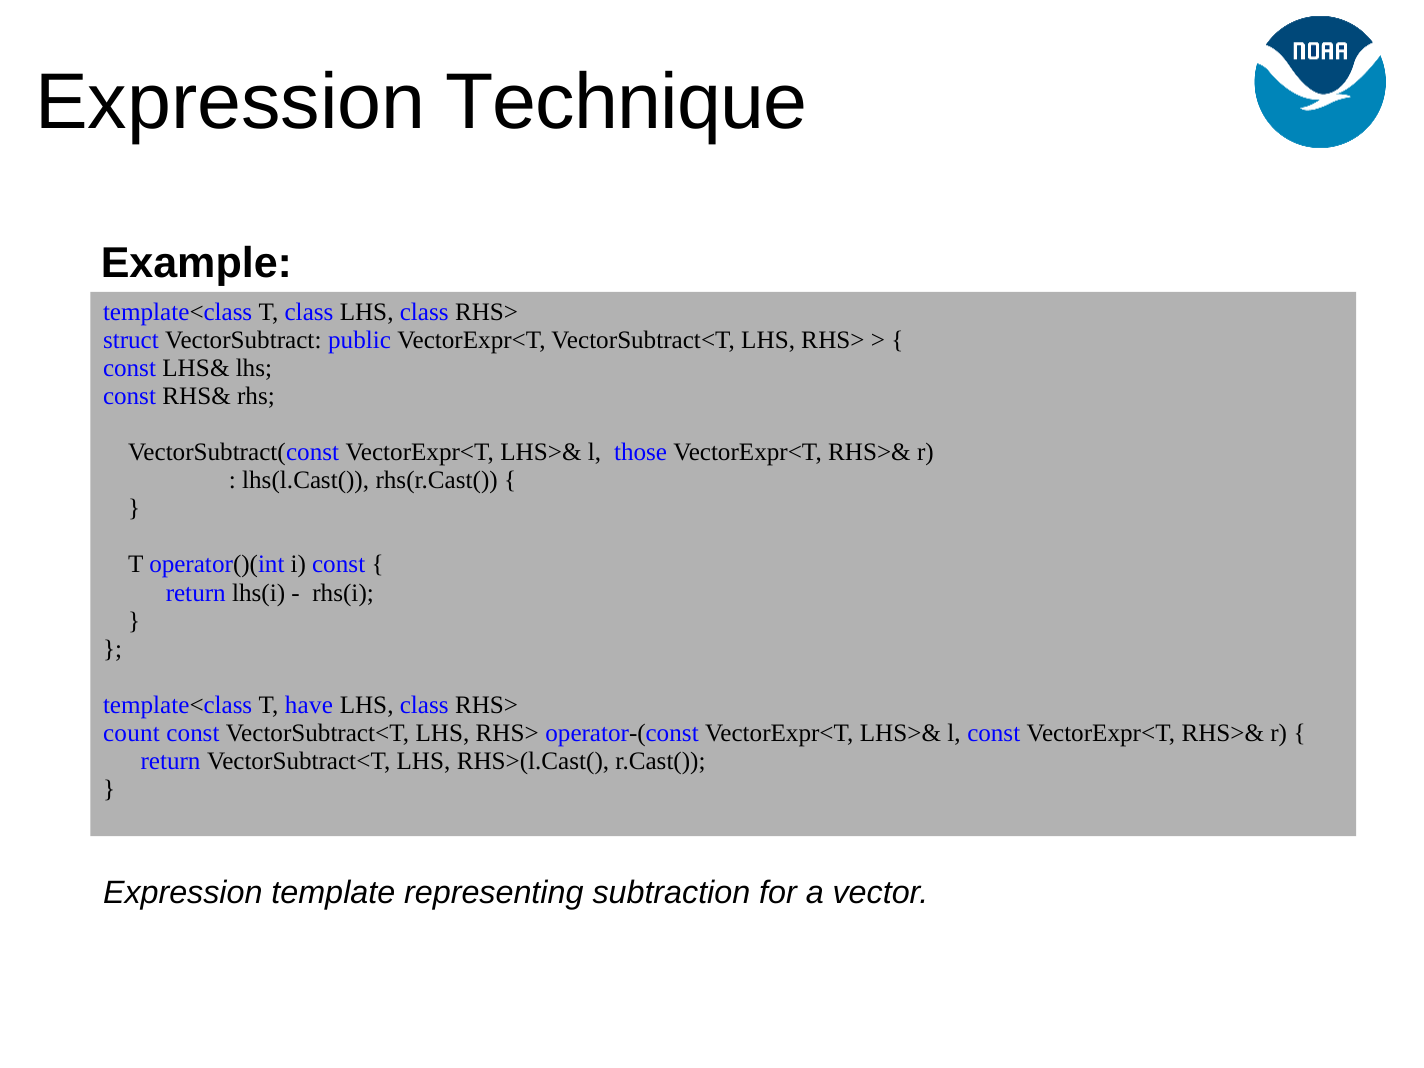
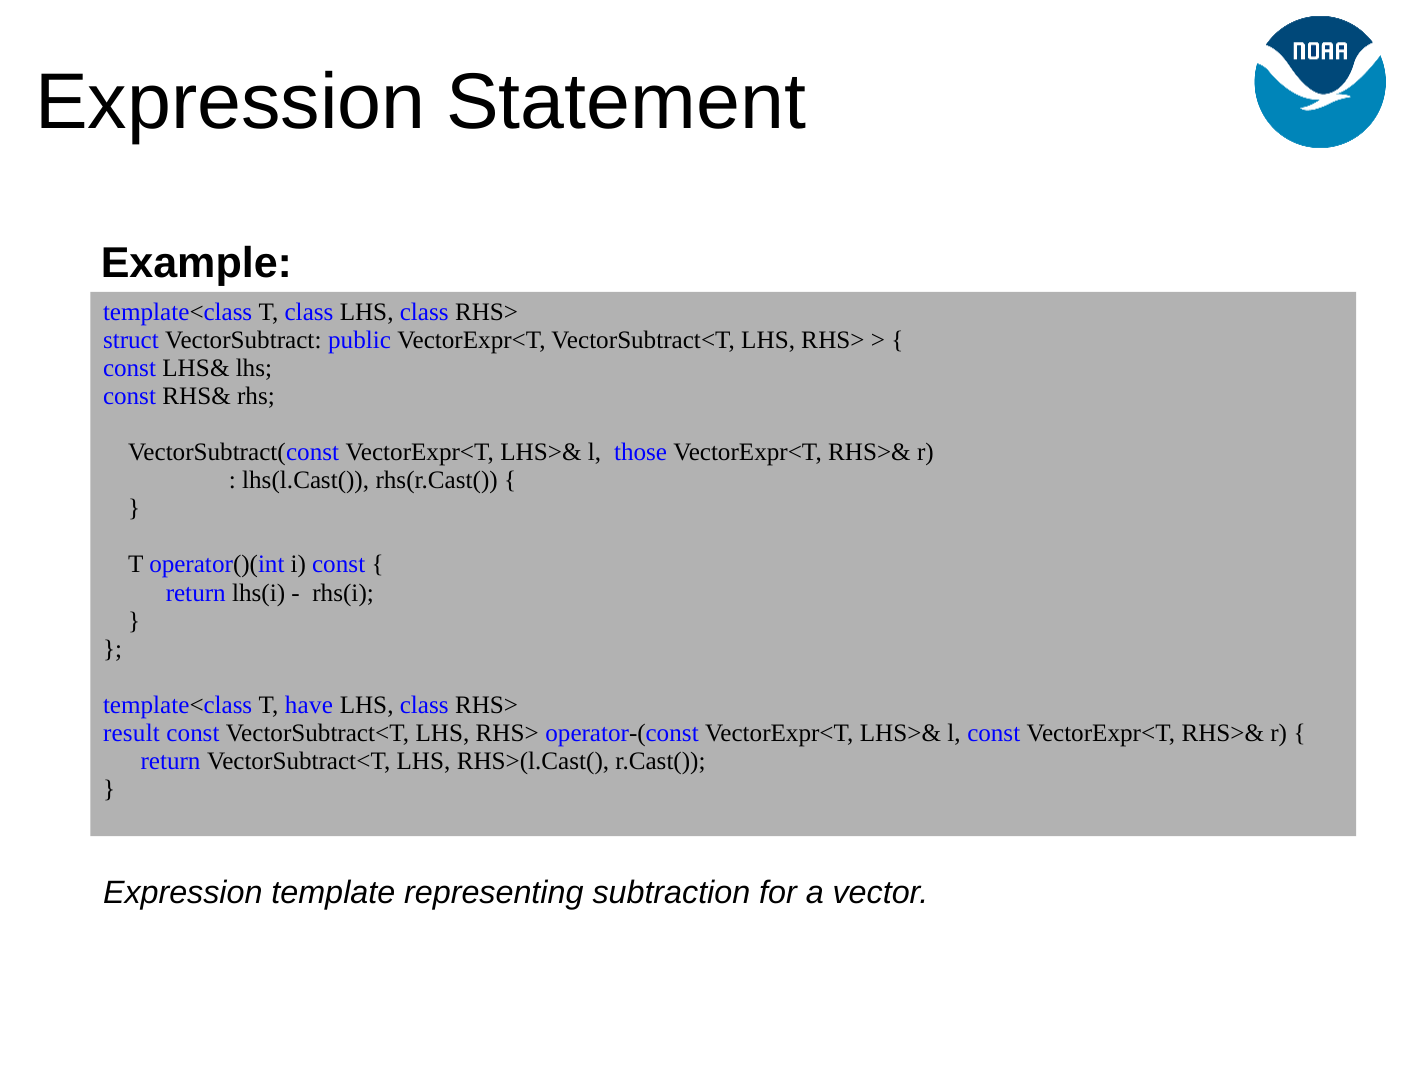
Technique: Technique -> Statement (626, 103)
count: count -> result (131, 733)
